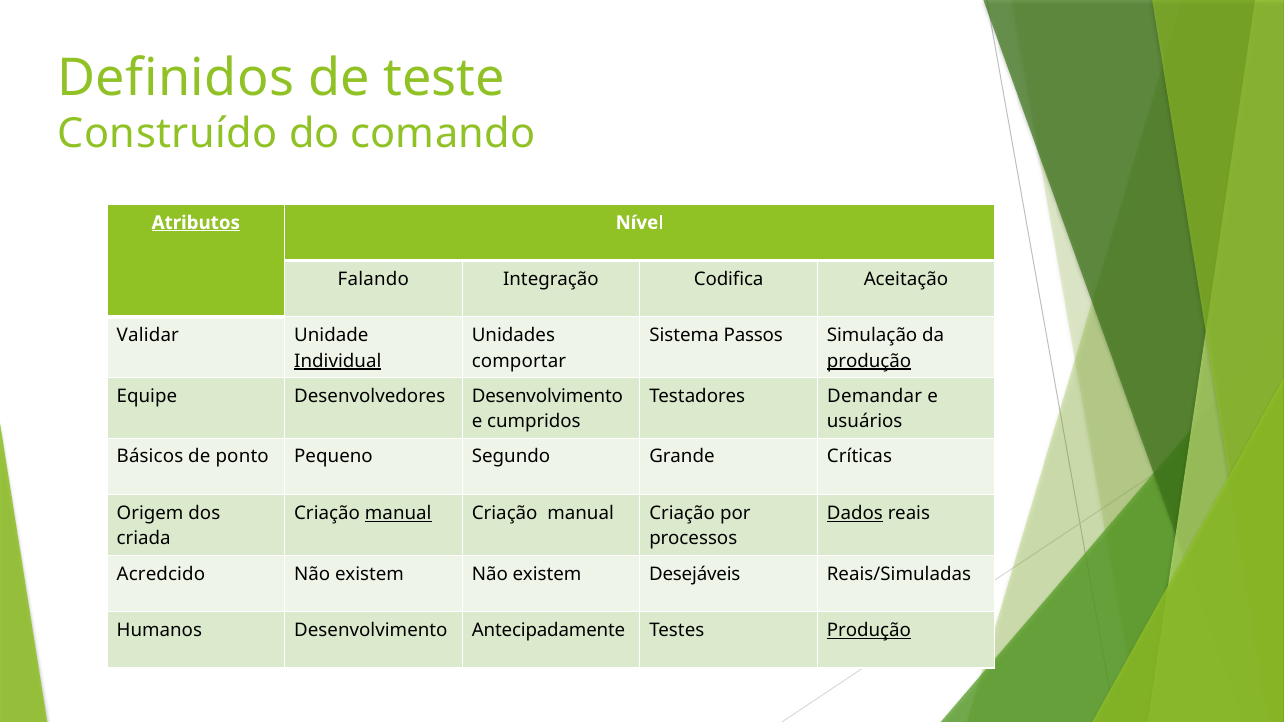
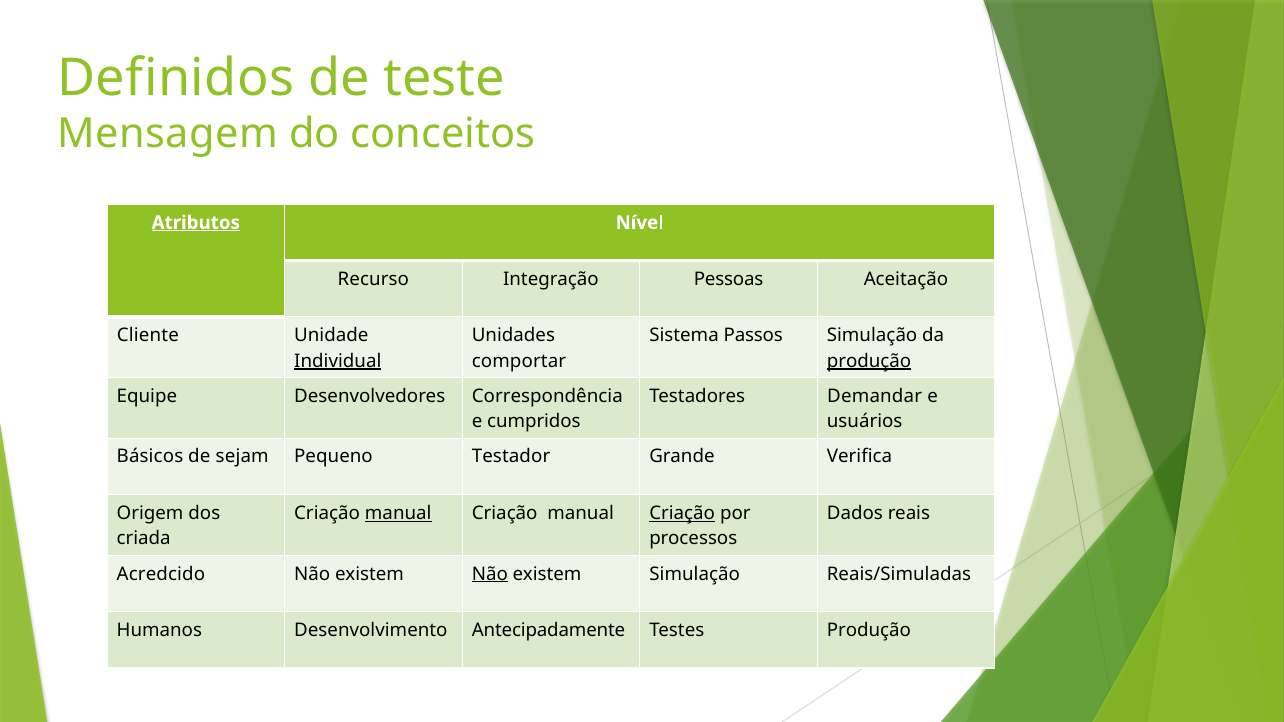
Construído: Construído -> Mensagem (168, 134)
comando: comando -> conceitos (443, 134)
Falando: Falando -> Recurso (373, 279)
Codifica: Codifica -> Pessoas (729, 279)
Validar: Validar -> Cliente (148, 336)
Desenvolvedores Desenvolvimento: Desenvolvimento -> Correspondência (547, 396)
ponto: ponto -> sejam (242, 457)
Segundo: Segundo -> Testador (511, 457)
Críticas: Críticas -> Verifica (860, 457)
Criação underline: none -> present (682, 513)
Dados underline: present -> none (855, 513)
Não underline: none -> present (490, 574)
existem Desejáveis: Desejáveis -> Simulação (695, 574)
Produção underline: present -> none (869, 630)
